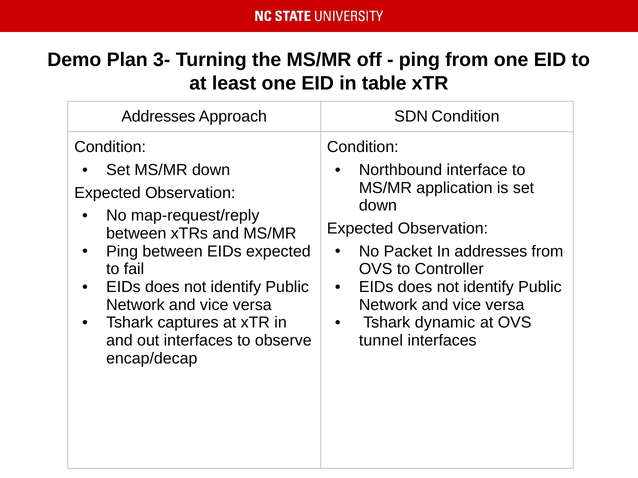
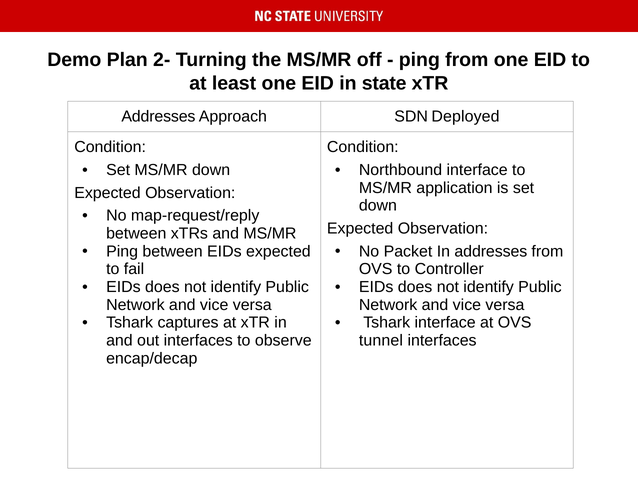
3-: 3- -> 2- (162, 60)
table: table -> state (384, 84)
SDN Condition: Condition -> Deployed (466, 117)
Tshark dynamic: dynamic -> interface (445, 323)
